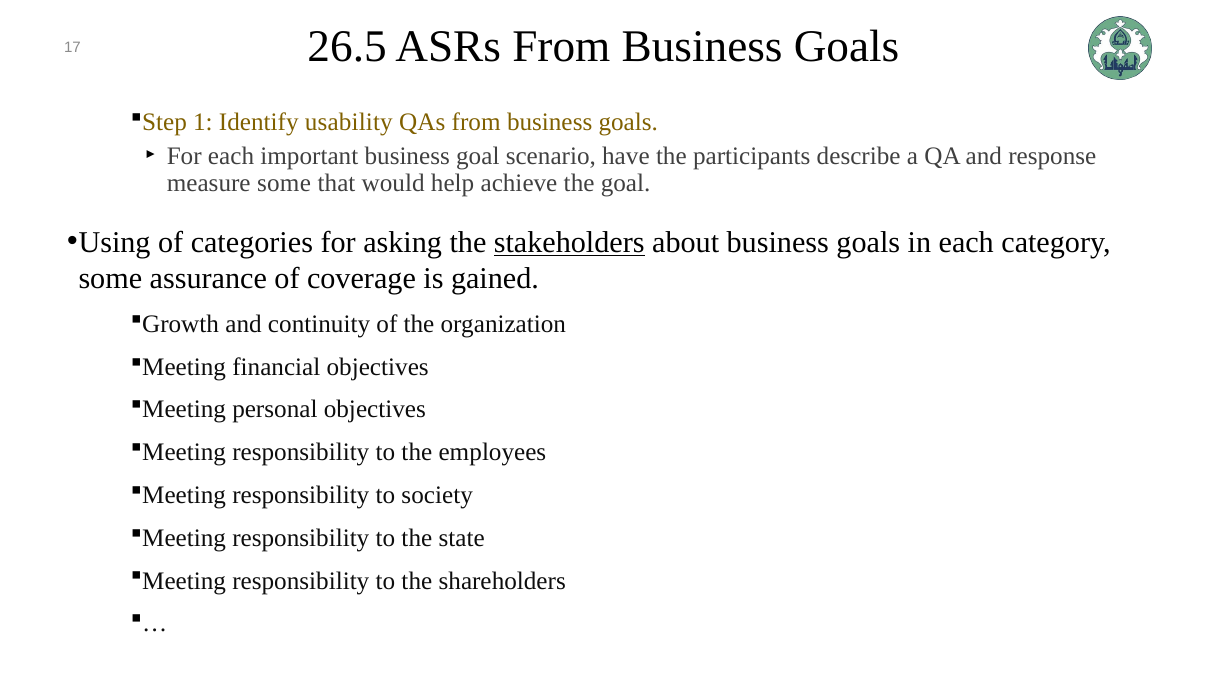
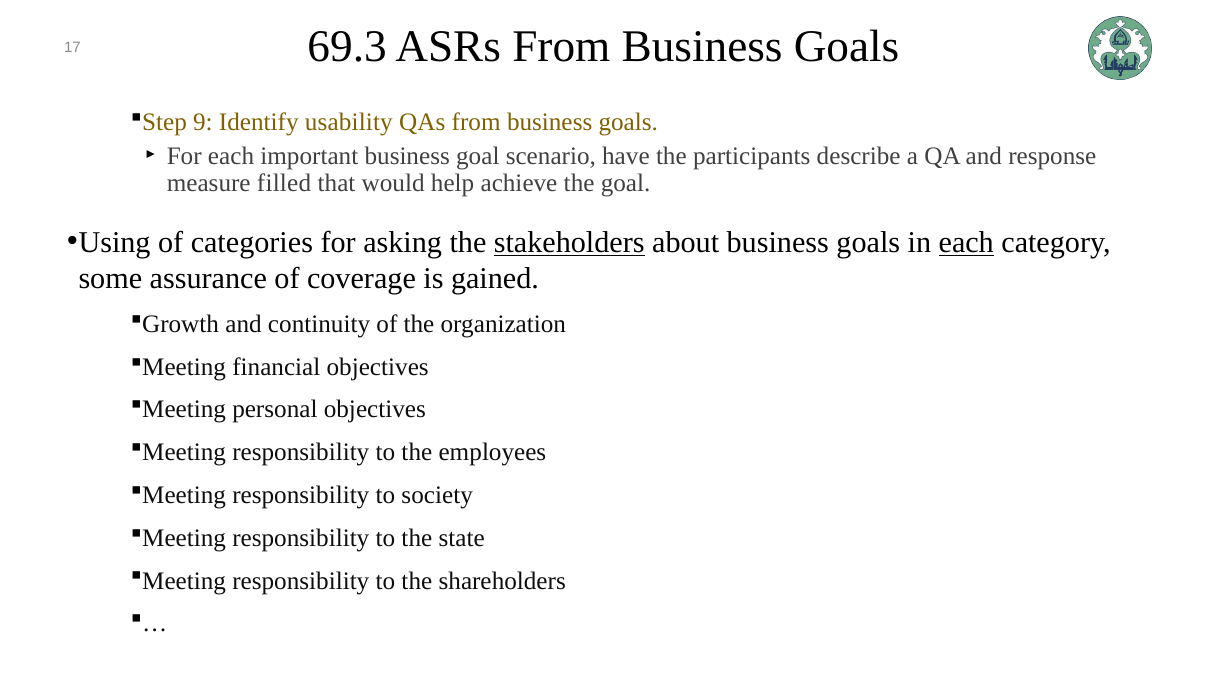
26.5: 26.5 -> 69.3 (347, 47)
1: 1 -> 9 (203, 122)
measure some: some -> filled (284, 183)
each underline: none -> present (966, 242)
